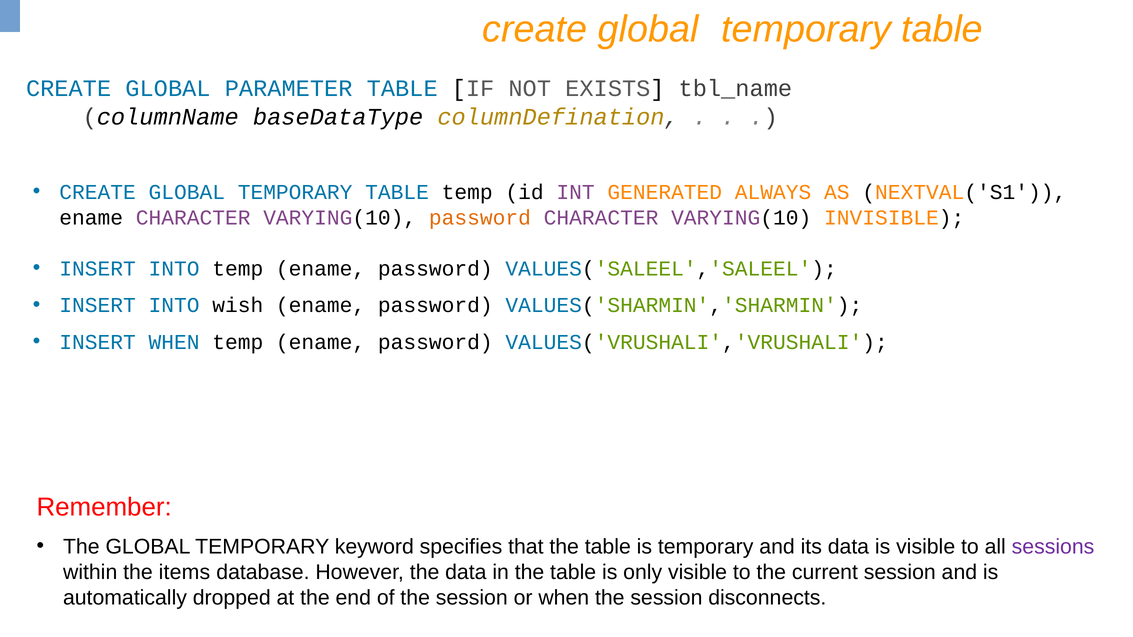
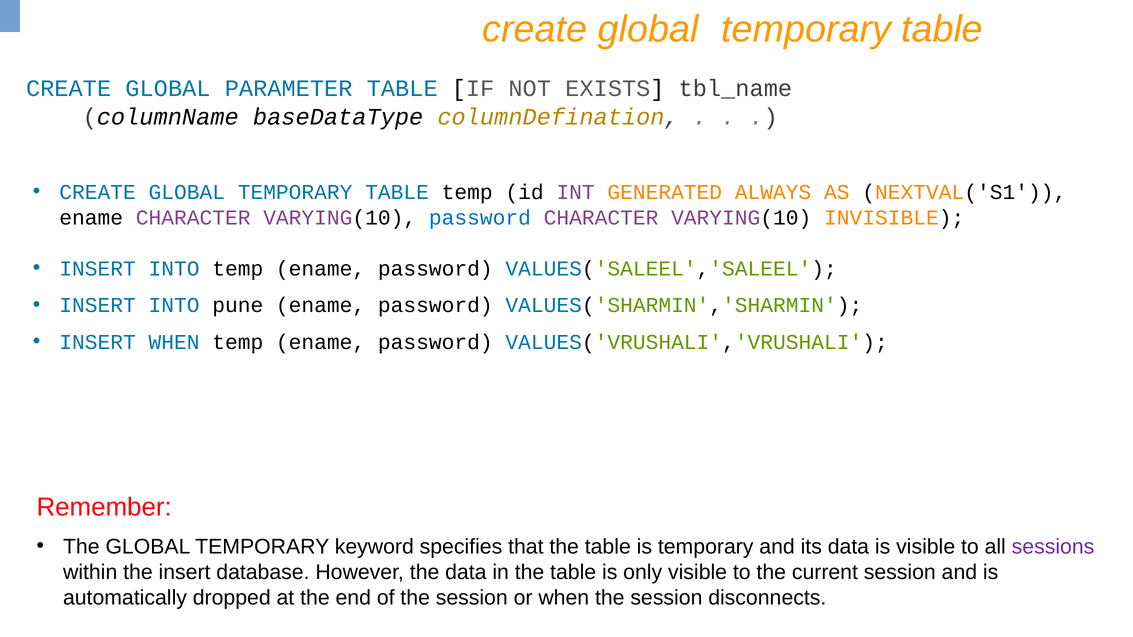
password colour: orange -> blue (480, 218)
wish: wish -> pune (238, 305)
the items: items -> insert (185, 572)
